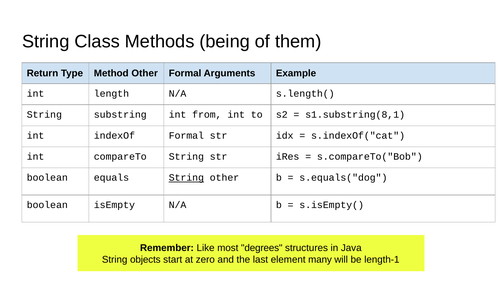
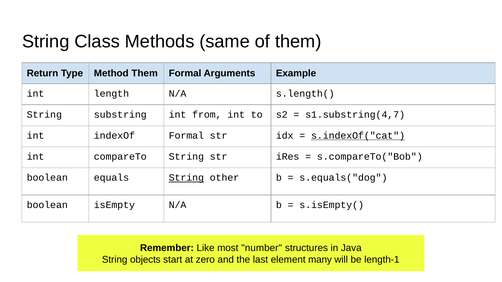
being: being -> same (225, 42)
Method Other: Other -> Them (145, 73)
s1.substring(8,1: s1.substring(8,1 -> s1.substring(4,7 (355, 115)
s.indexOf("cat underline: none -> present (358, 136)
degrees: degrees -> number (262, 248)
